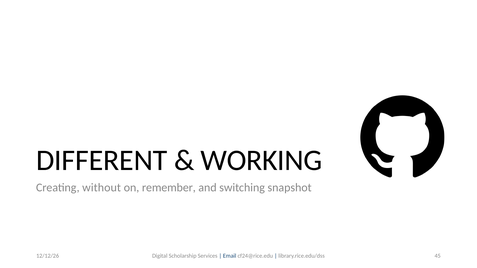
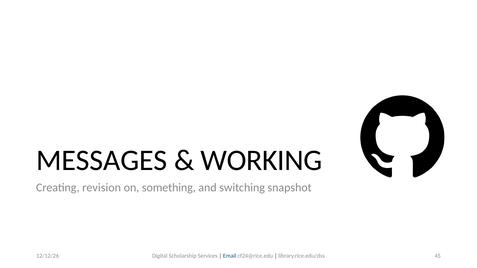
DIFFERENT: DIFFERENT -> MESSAGES (102, 160)
without: without -> revision (102, 188)
remember: remember -> something (169, 188)
